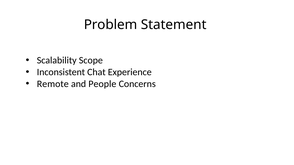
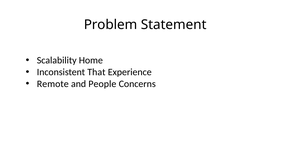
Scope: Scope -> Home (91, 61)
Chat: Chat -> That (96, 72)
